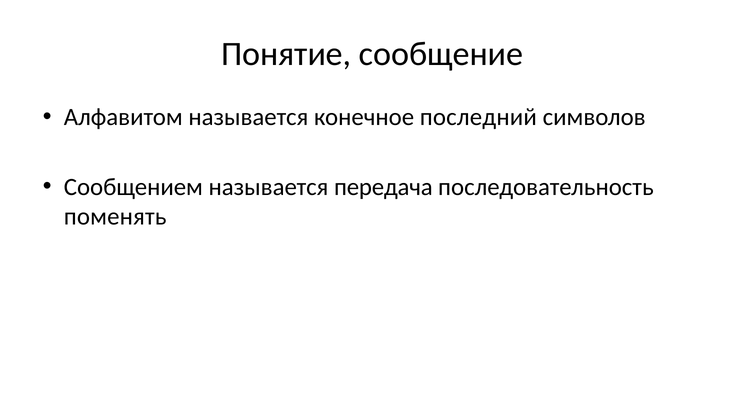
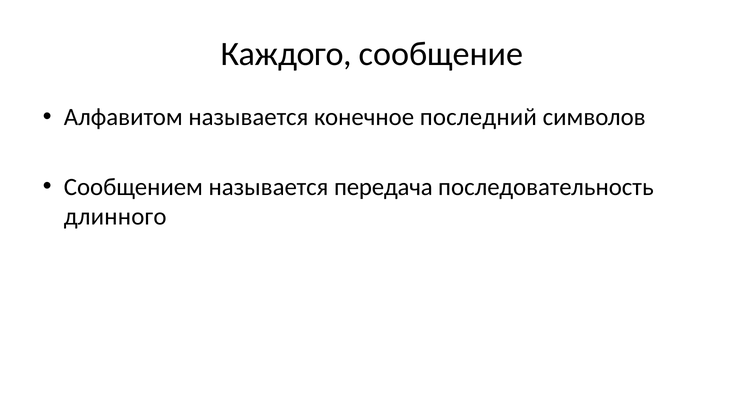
Понятие: Понятие -> Каждого (286, 54)
поменять: поменять -> длинного (115, 217)
